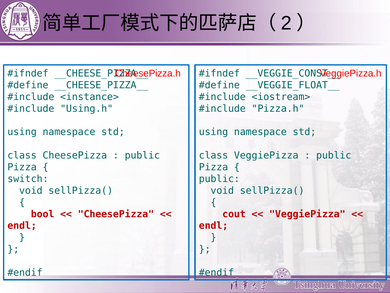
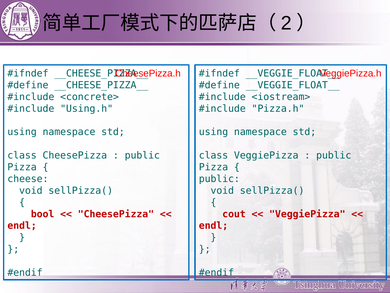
__VEGGIE_CONST__: __VEGGIE_CONST__ -> __VEGGIE_FLOAT__ (293, 73)
<instance>: <instance> -> <concrete> (90, 97)
switch: switch -> cheese (28, 179)
